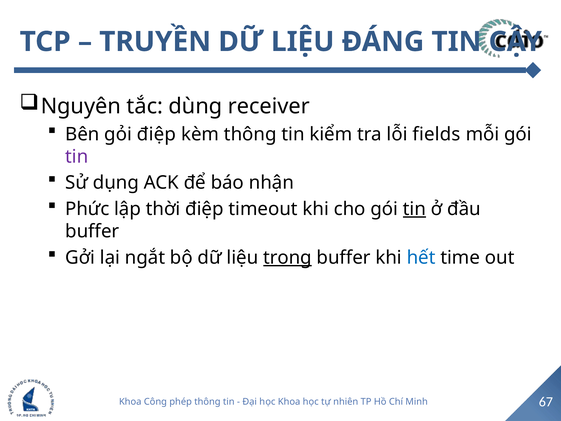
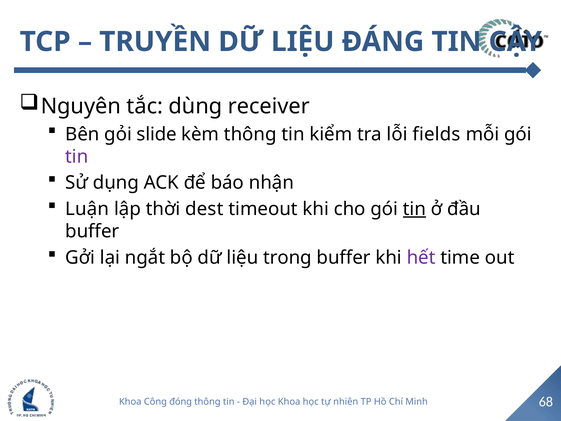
gỏi điệp: điệp -> slide (157, 134)
Phức: Phức -> Luận (87, 209)
thời điệp: điệp -> dest (204, 209)
trong underline: present -> none (287, 257)
hết colour: blue -> purple (421, 257)
phép: phép -> đóng (181, 401)
67: 67 -> 68 (546, 402)
